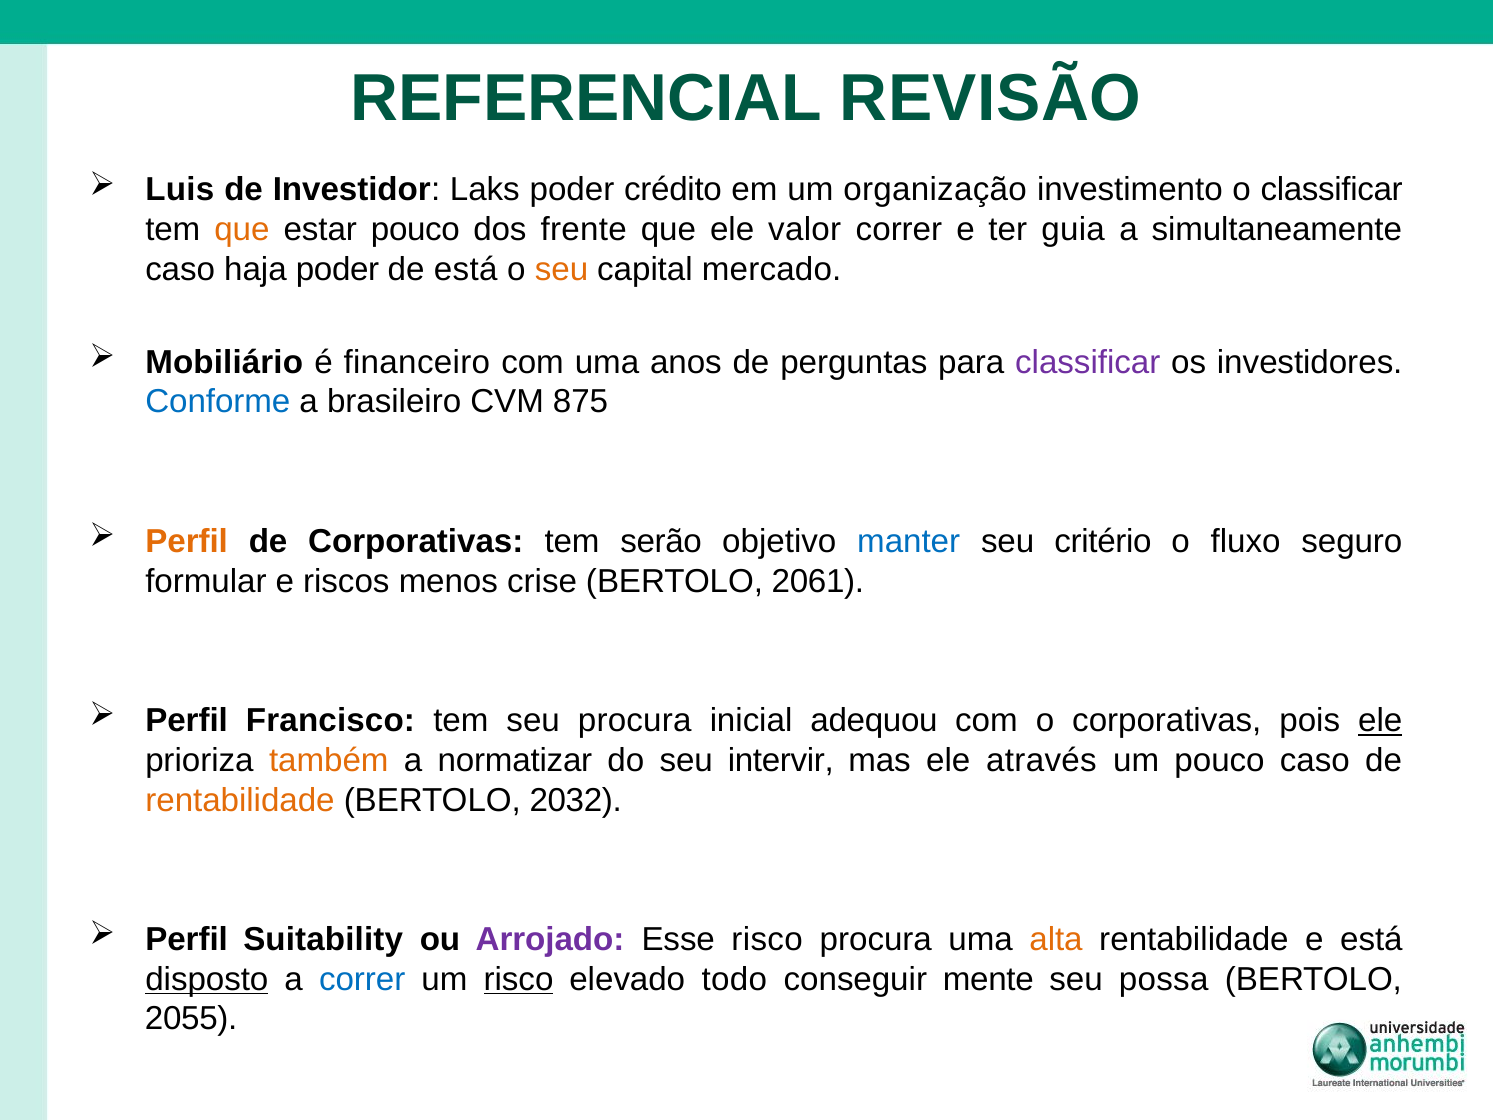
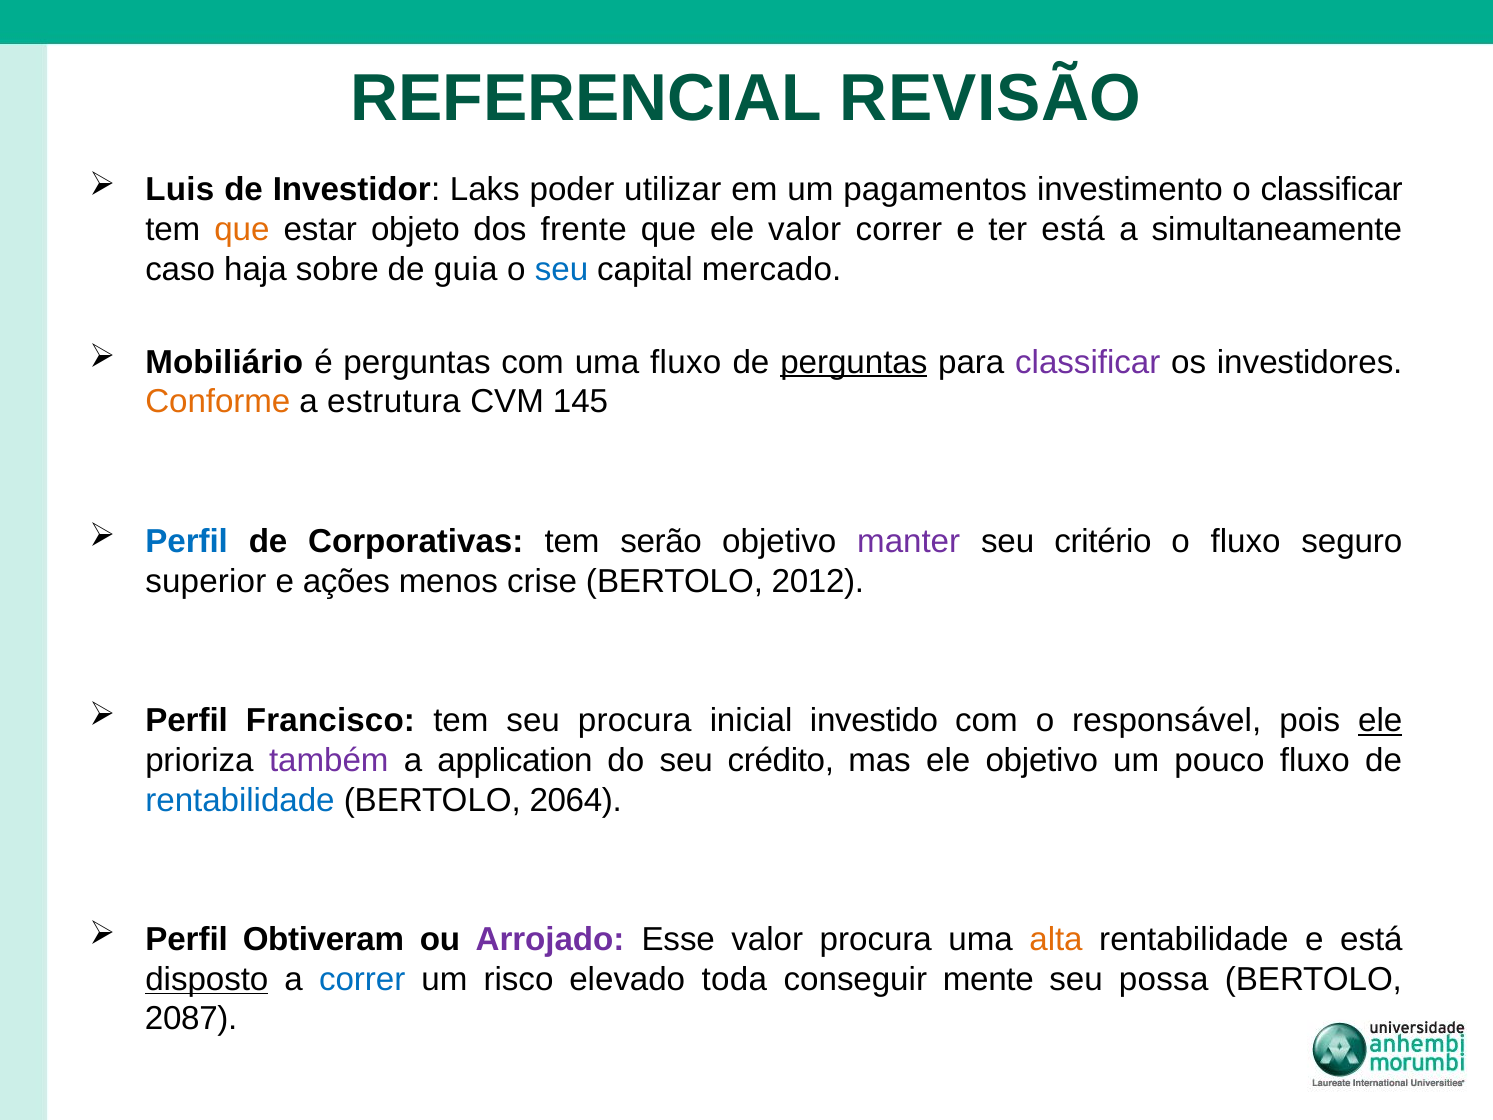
crédito: crédito -> utilizar (673, 190)
organização: organização -> pagamentos (935, 190)
estar pouco: pouco -> objeto (415, 229)
ter guia: guia -> está (1073, 229)
haja poder: poder -> sobre (337, 269)
de está: está -> guia (466, 269)
seu colour: orange -> blue (562, 269)
é financeiro: financeiro -> perguntas (417, 362)
uma anos: anos -> fluxo (686, 362)
perguntas underline: none -> present (854, 362)
Conforme colour: blue -> orange (218, 402)
brasileiro: brasileiro -> estrutura (394, 402)
875: 875 -> 145 (581, 402)
Perfil colour: orange -> blue (187, 541)
manter colour: blue -> purple (909, 541)
formular: formular -> superior (206, 581)
riscos: riscos -> ações (346, 581)
2061: 2061 -> 2012 (818, 581)
adequou: adequou -> investido (874, 720)
o corporativas: corporativas -> responsável (1167, 720)
também colour: orange -> purple (329, 760)
normatizar: normatizar -> application (515, 760)
intervir: intervir -> crédito (781, 760)
ele através: através -> objetivo (1042, 760)
pouco caso: caso -> fluxo (1315, 760)
rentabilidade colour: orange -> blue (240, 800)
2032: 2032 -> 2064 (576, 800)
Suitability: Suitability -> Obtiveram (323, 939)
Esse risco: risco -> valor (767, 939)
risco underline: present -> none (519, 979)
todo: todo -> toda (734, 979)
2055: 2055 -> 2087 (191, 1019)
